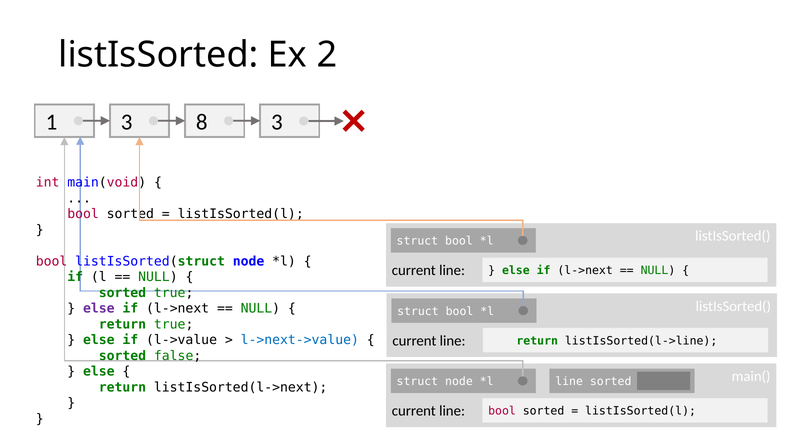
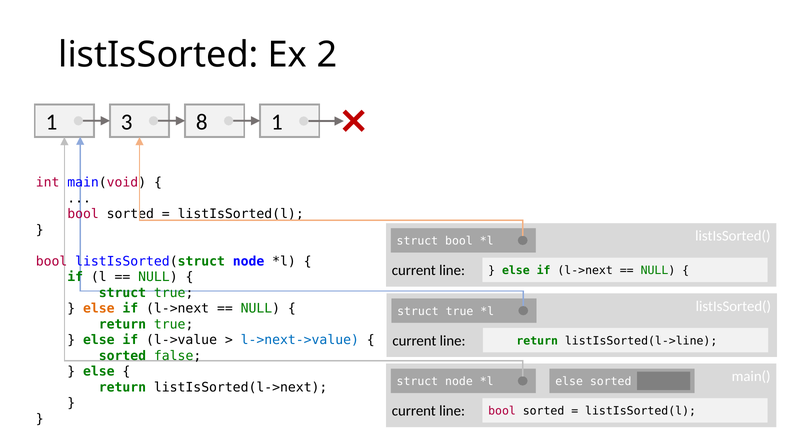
8 3: 3 -> 1 (277, 122)
sorted: sorted -> struct (122, 293)
else colour: purple -> orange (99, 309)
bool: bool -> true (460, 312)
line: line -> else (569, 382)
